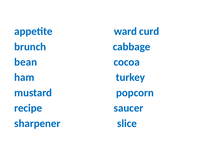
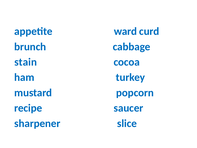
bean: bean -> stain (26, 62)
